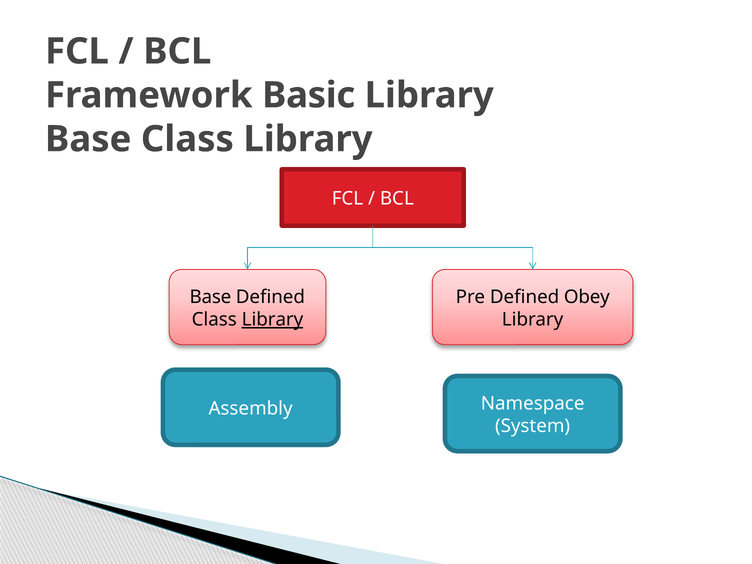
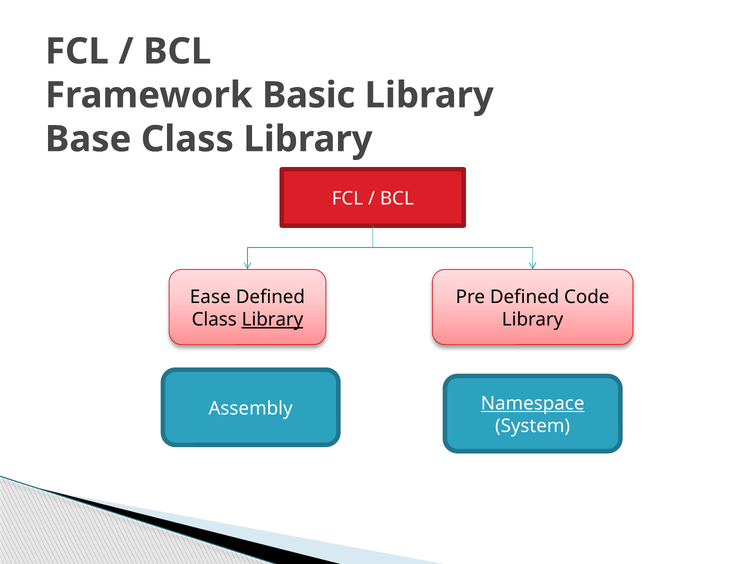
Base: Base -> Ease (210, 297)
Obey: Obey -> Code (587, 297)
Namespace underline: none -> present (533, 404)
